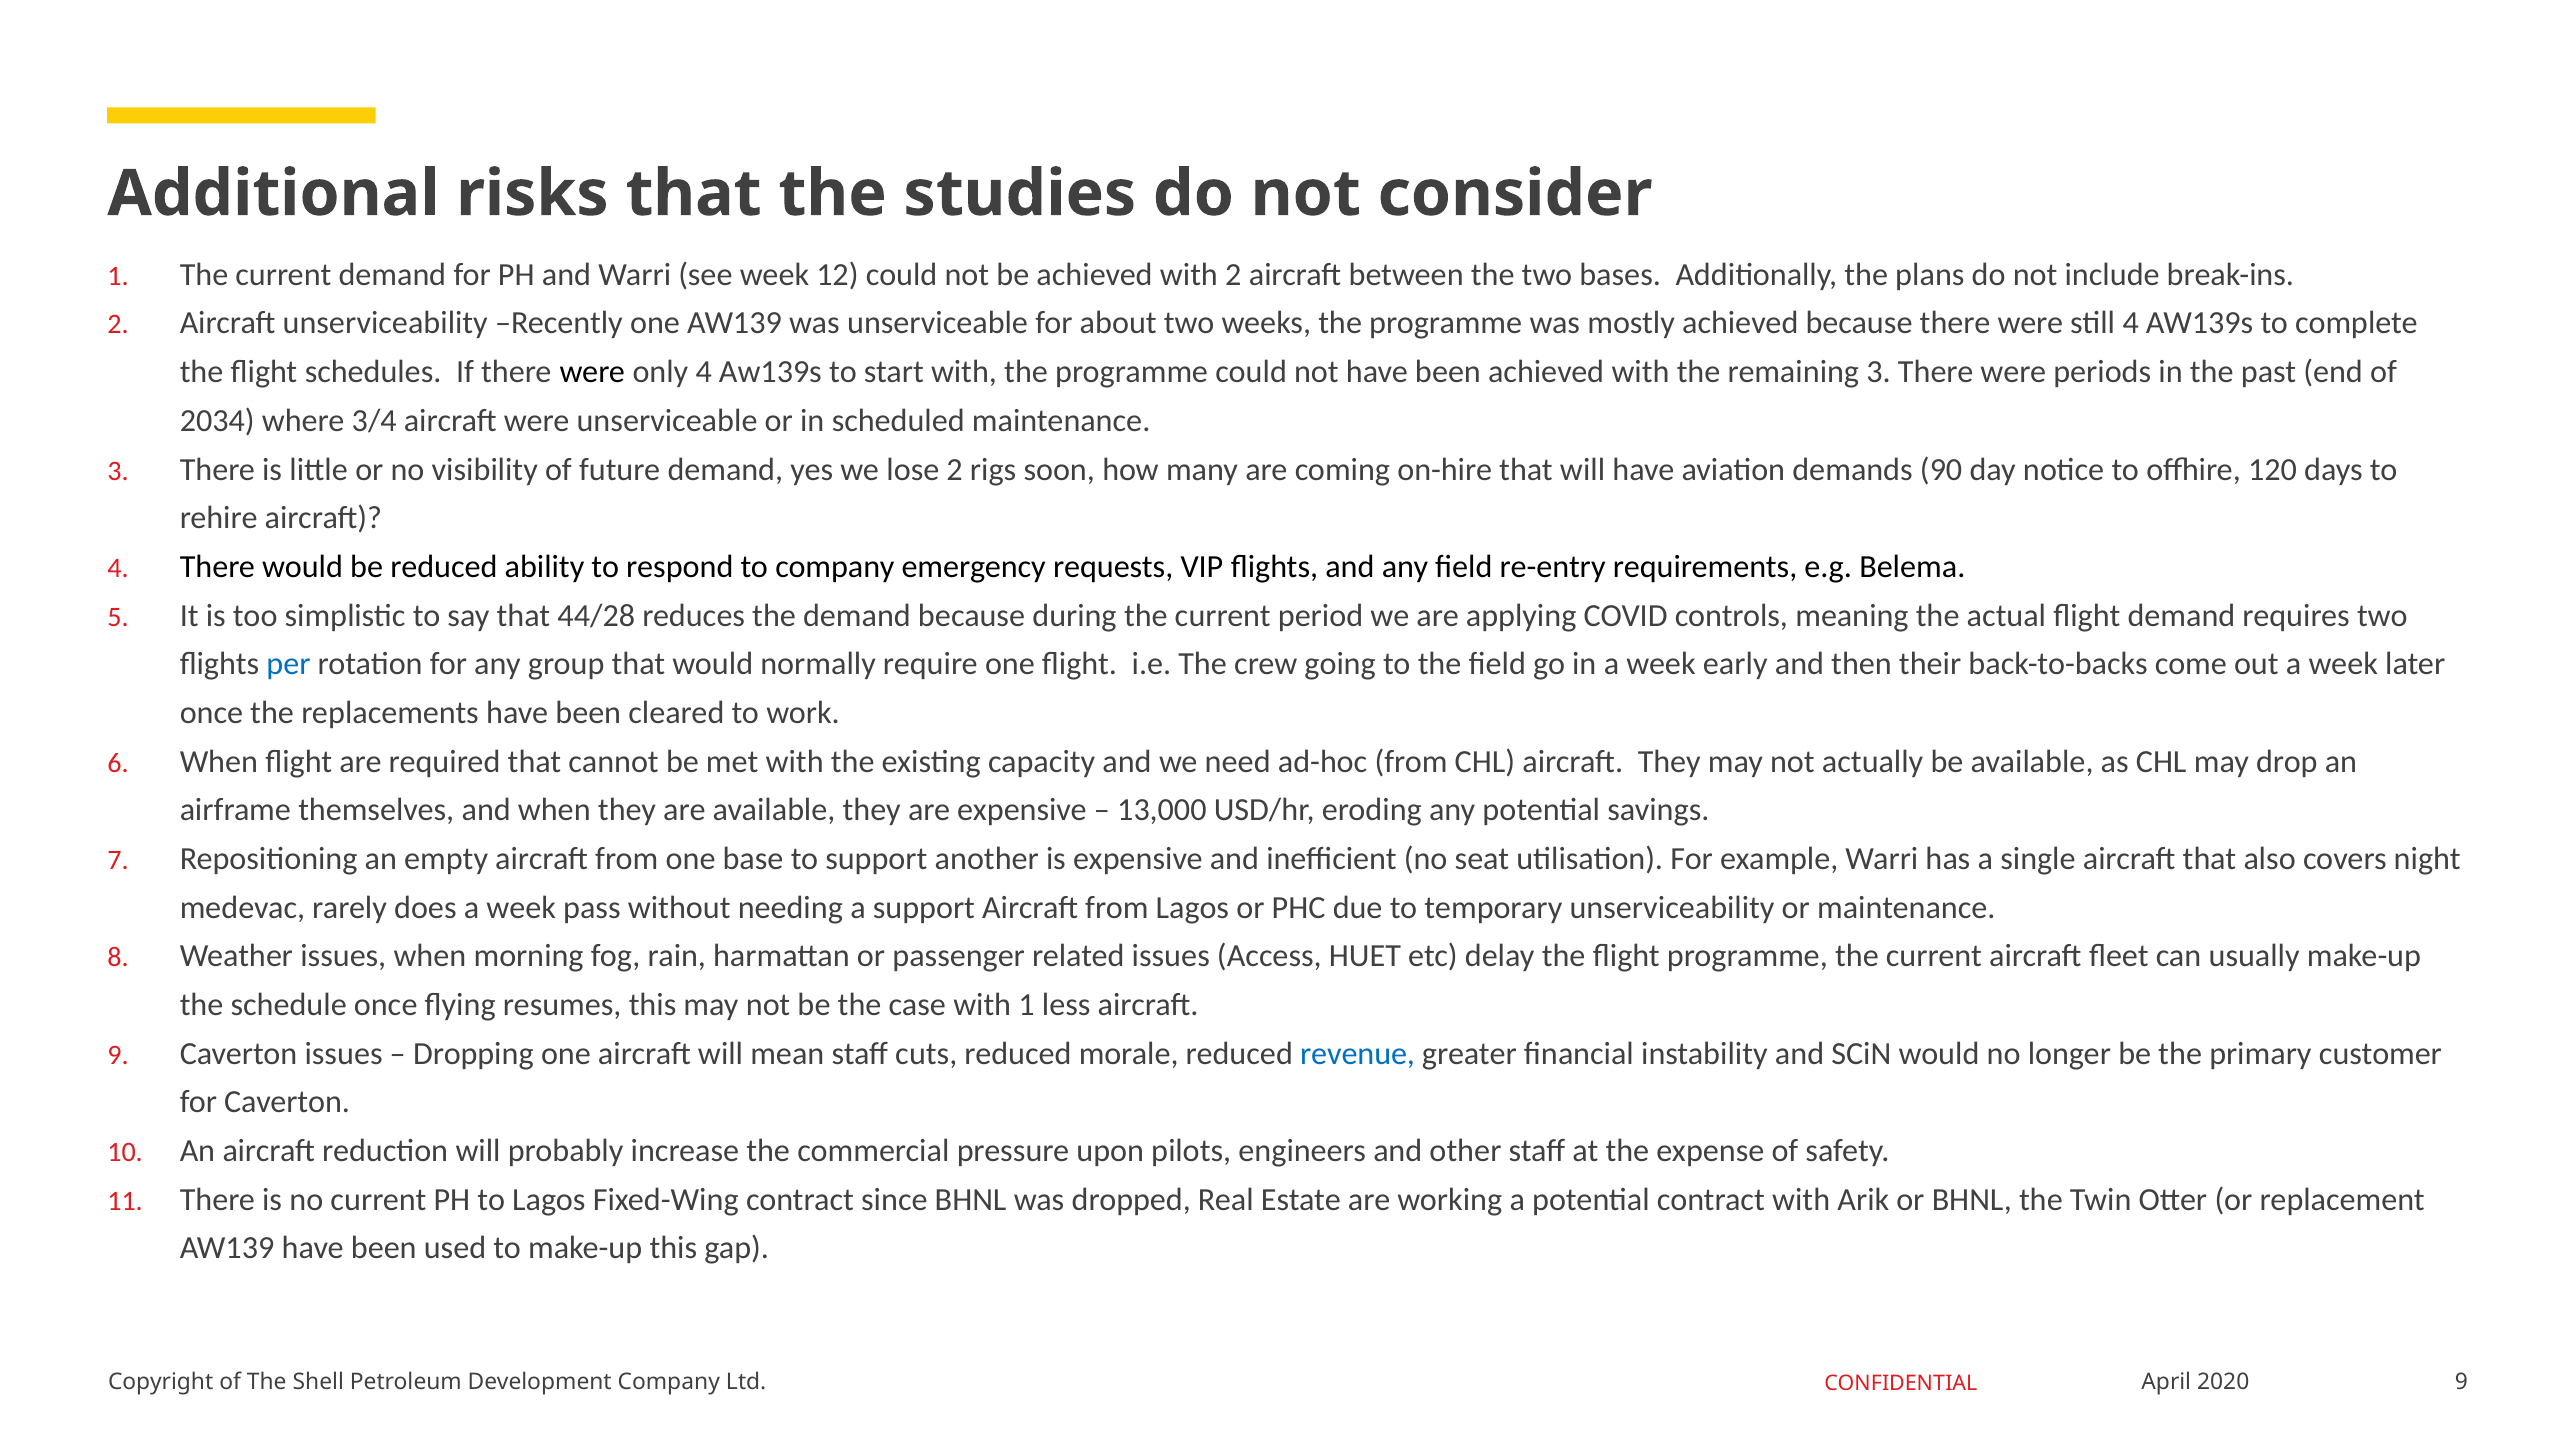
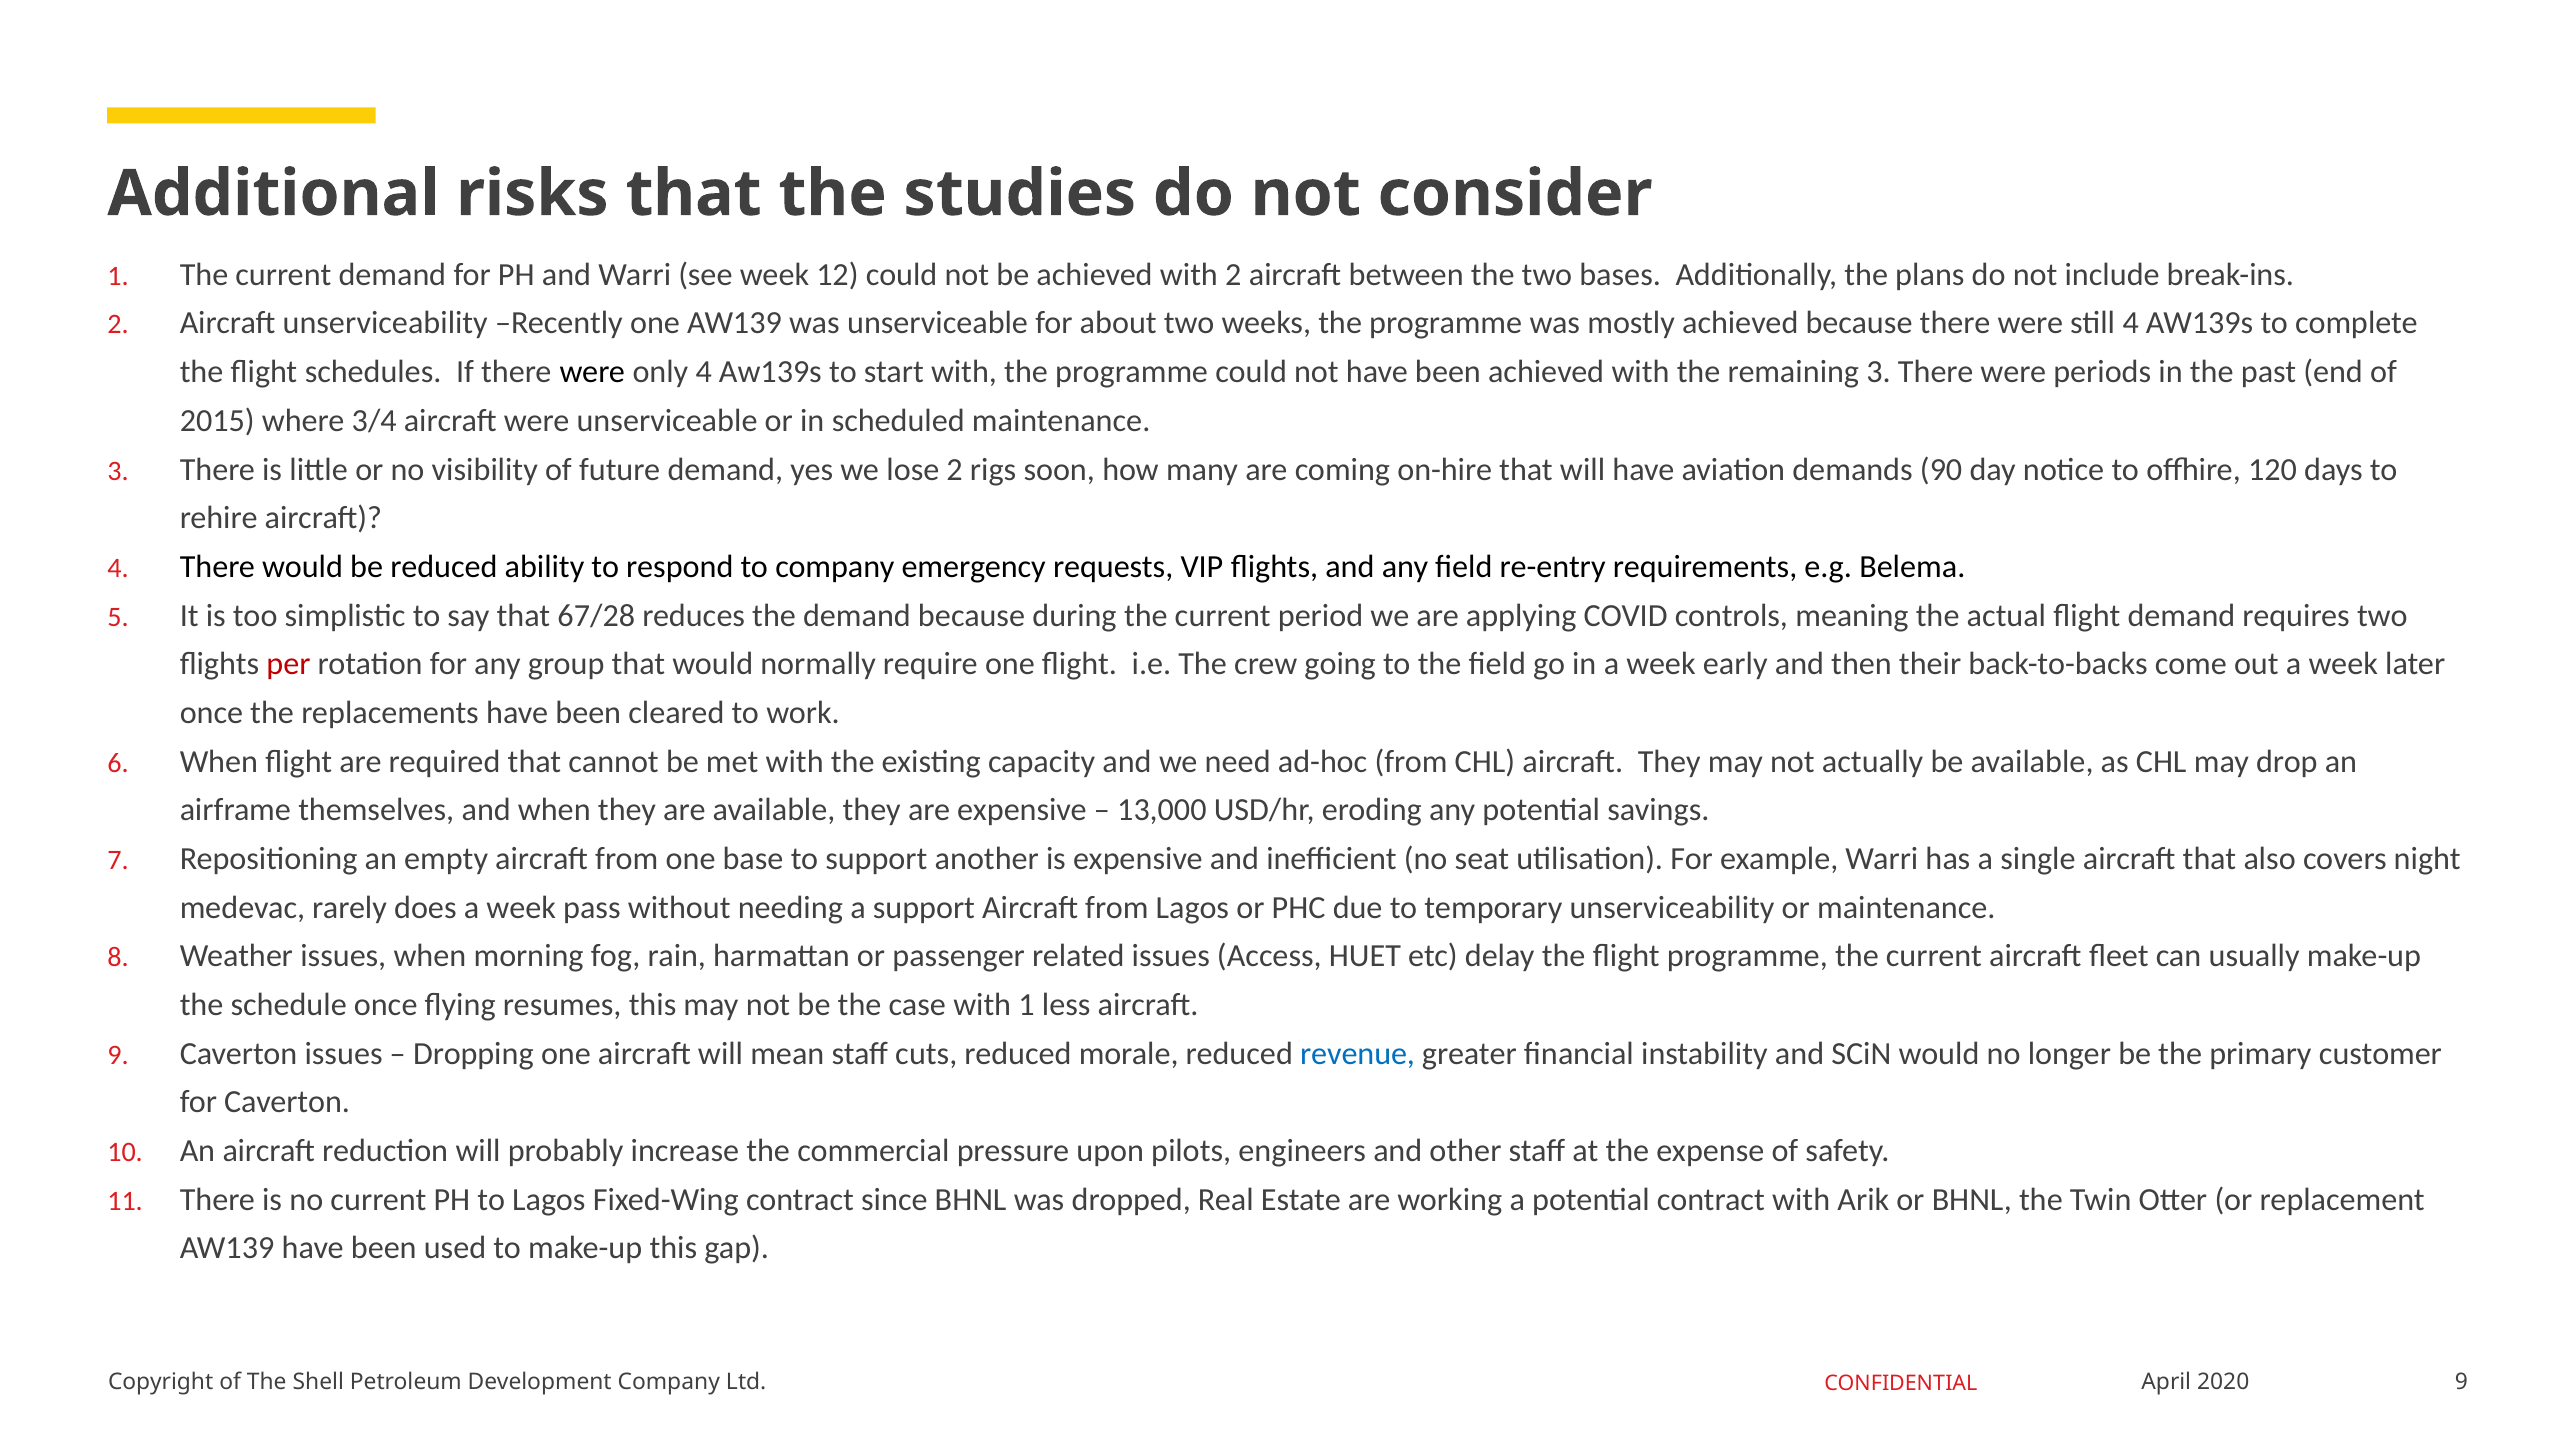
2034: 2034 -> 2015 (217, 421)
44/28: 44/28 -> 67/28 (596, 615)
per colour: blue -> red (288, 664)
